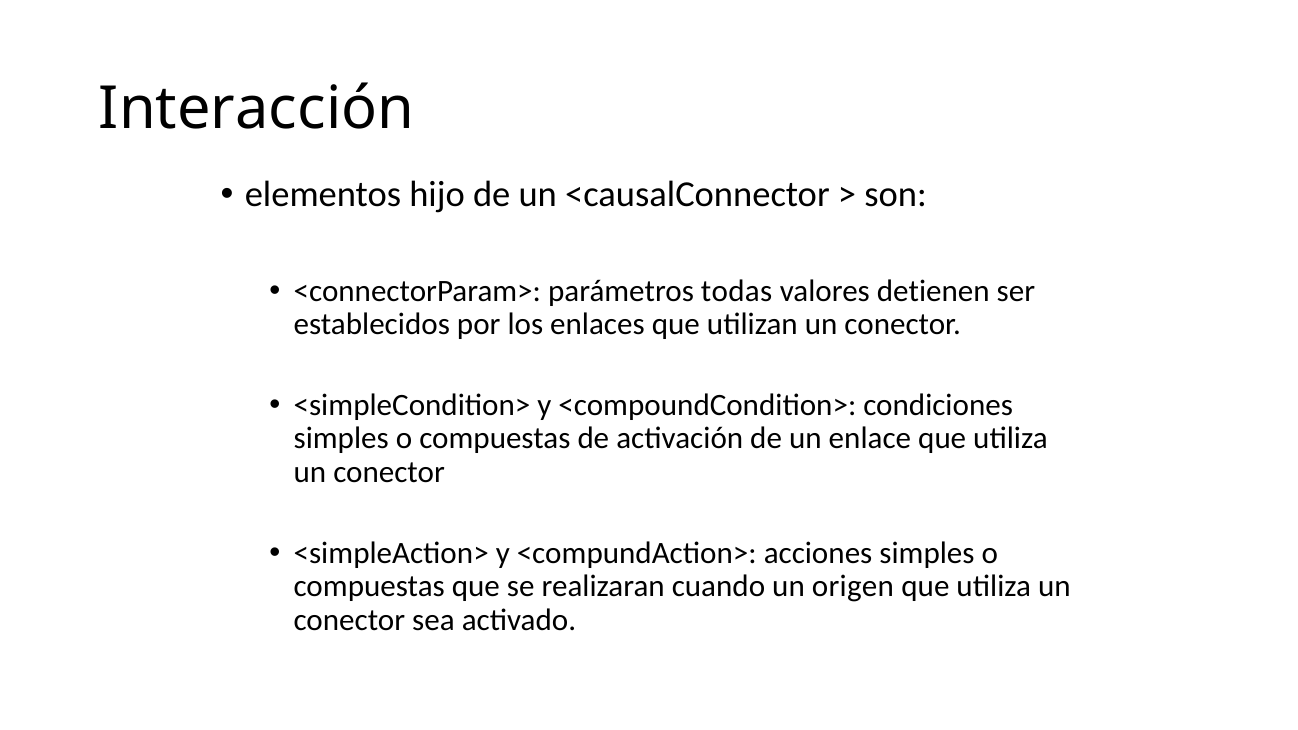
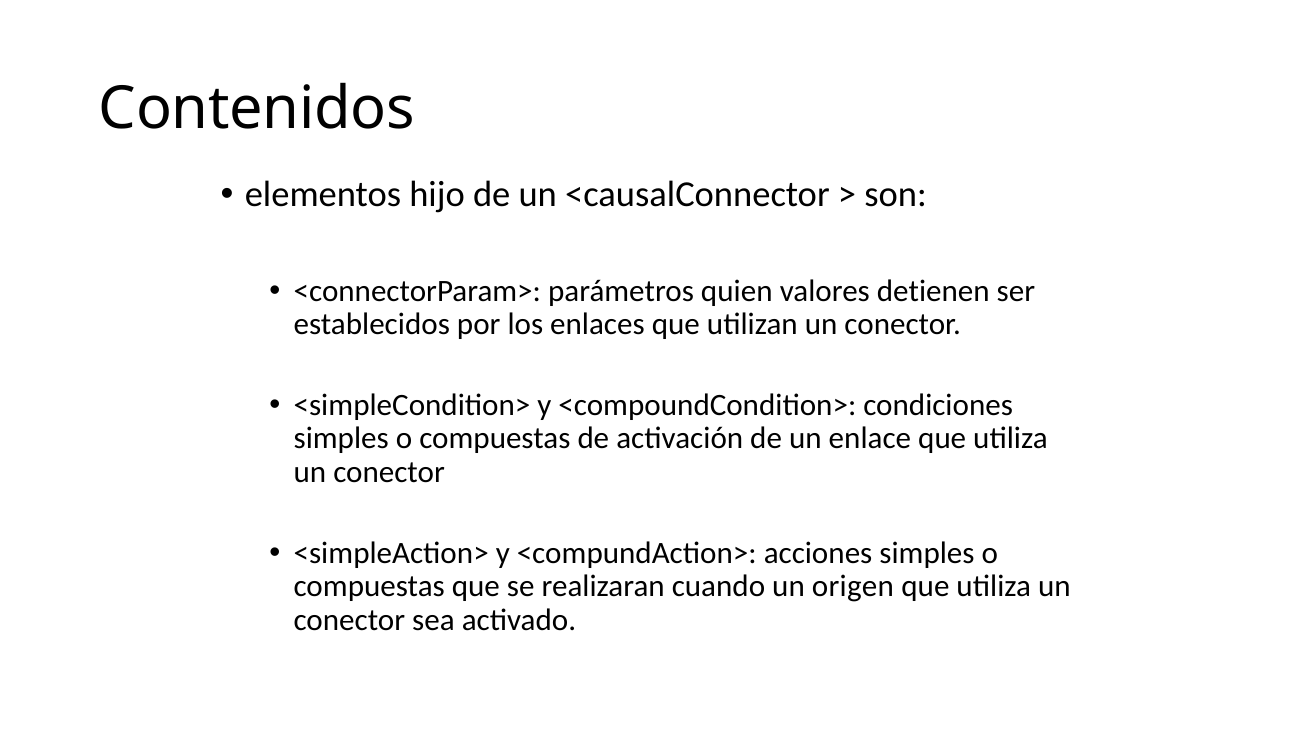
Interacción: Interacción -> Contenidos (257, 109)
todas: todas -> quien (737, 291)
